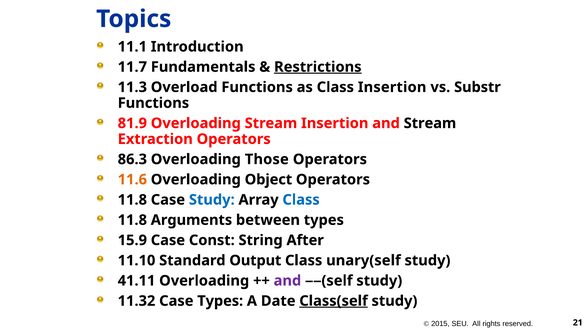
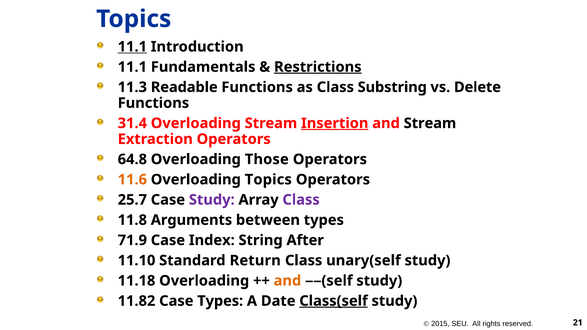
11.1 underline: none -> present (132, 47)
11.7: 11.7 -> 11.1 (132, 67)
Overload: Overload -> Readable (184, 87)
Class Insertion: Insertion -> Substring (392, 87)
Substr: Substr -> Delete (477, 87)
81.9: 81.9 -> 31.4 (132, 123)
Insertion underline: none -> present (335, 123)
86.3: 86.3 -> 64.8 (132, 159)
Overloading Object: Object -> Topics (268, 180)
11.8: 11.8 -> 25.7 (132, 200)
Study colour: blue -> purple (212, 200)
Class colour: blue -> purple (301, 200)
15.9: 15.9 -> 71.9 (132, 240)
Const: Const -> Index (212, 240)
Output: Output -> Return (255, 261)
41.11: 41.11 -> 11.18 (137, 281)
and colour: purple -> orange (287, 281)
11.32: 11.32 -> 11.82 (137, 301)
